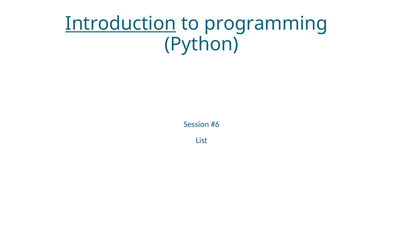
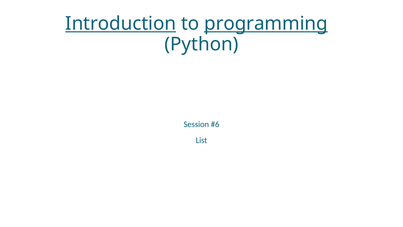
programming underline: none -> present (266, 24)
